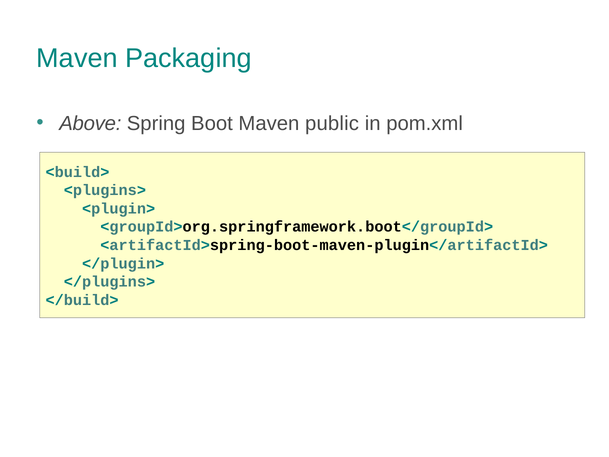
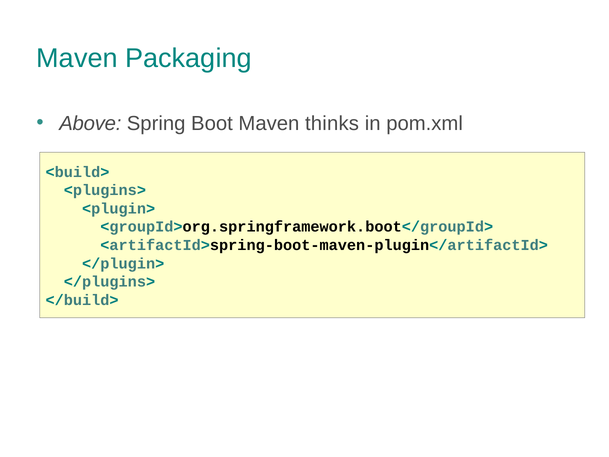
public: public -> thinks (332, 123)
